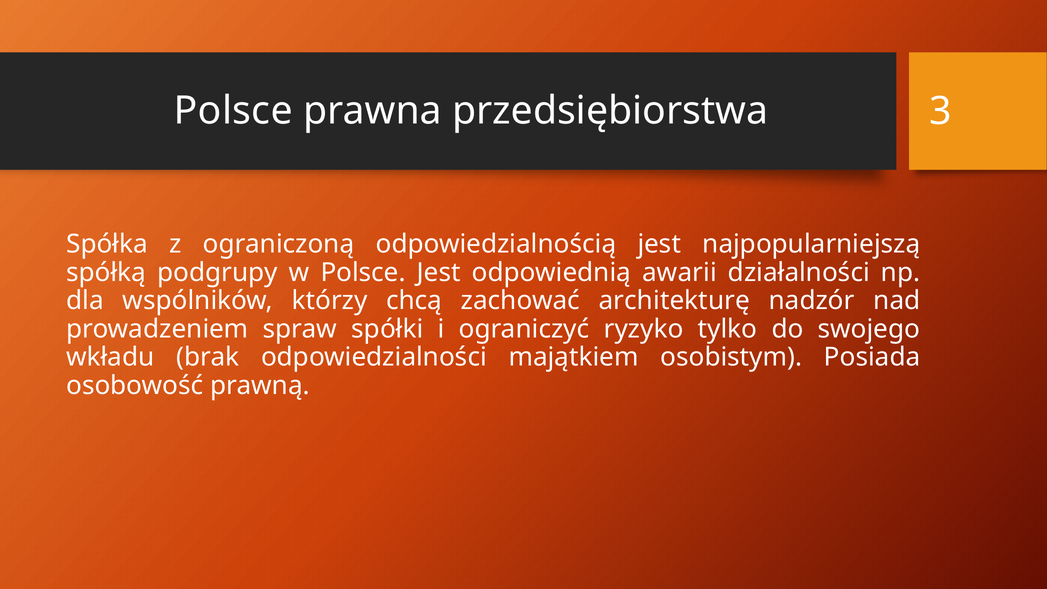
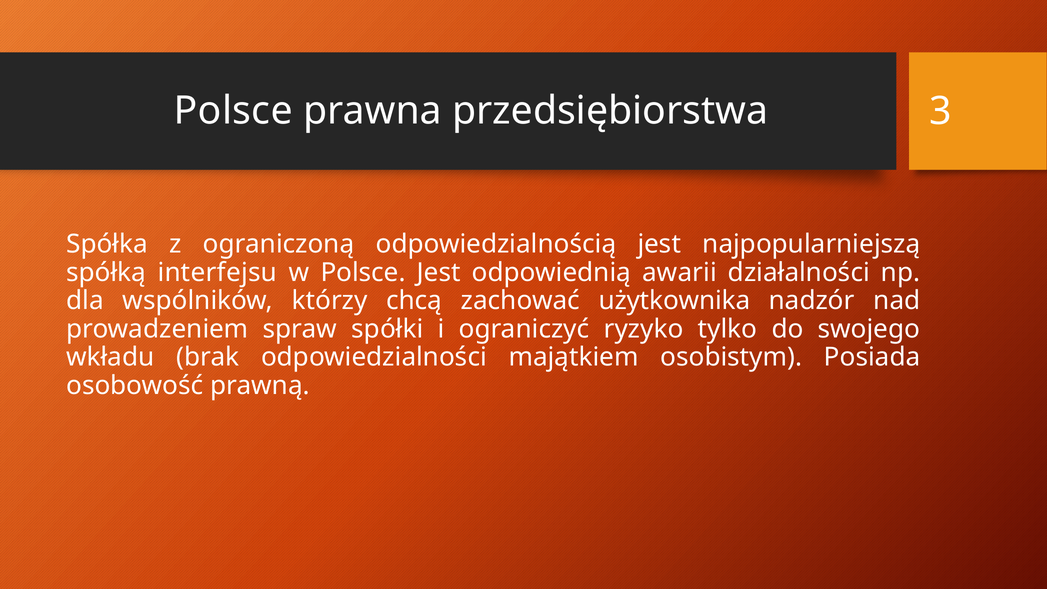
podgrupy: podgrupy -> interfejsu (217, 273)
architekturę: architekturę -> użytkownika (674, 301)
